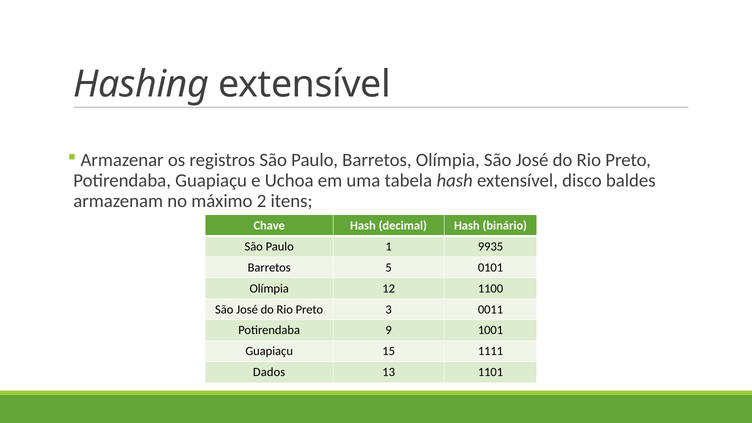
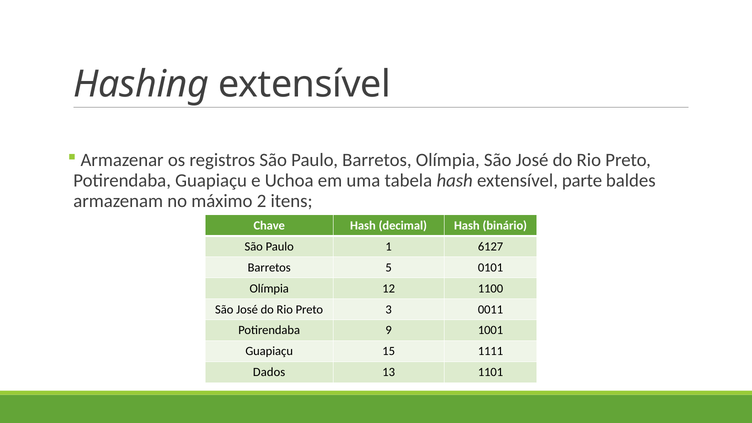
disco: disco -> parte (582, 181)
9935: 9935 -> 6127 (491, 246)
